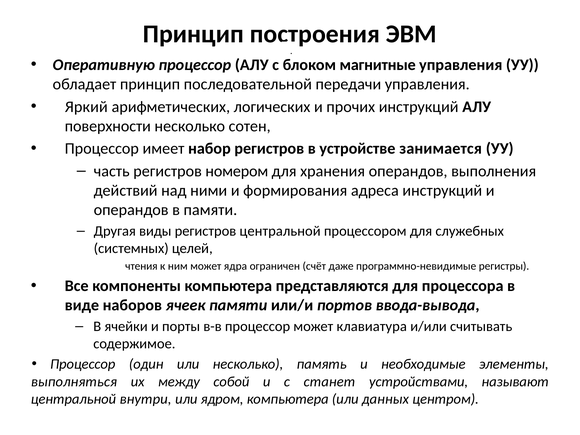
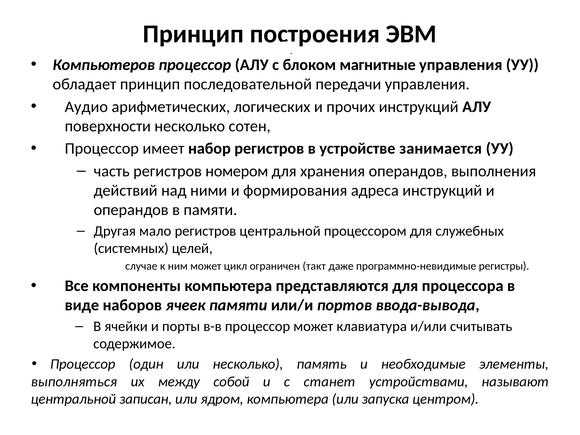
Оперативную: Оперативную -> Компьютеров (104, 65)
Яркий: Яркий -> Аудио (86, 107)
виды: виды -> мало (155, 231)
чтения: чтения -> случае (141, 266)
ядра: ядра -> цикл (236, 266)
счёт: счёт -> такт (314, 266)
внутри: внутри -> записан (146, 399)
данных: данных -> запуска (385, 399)
